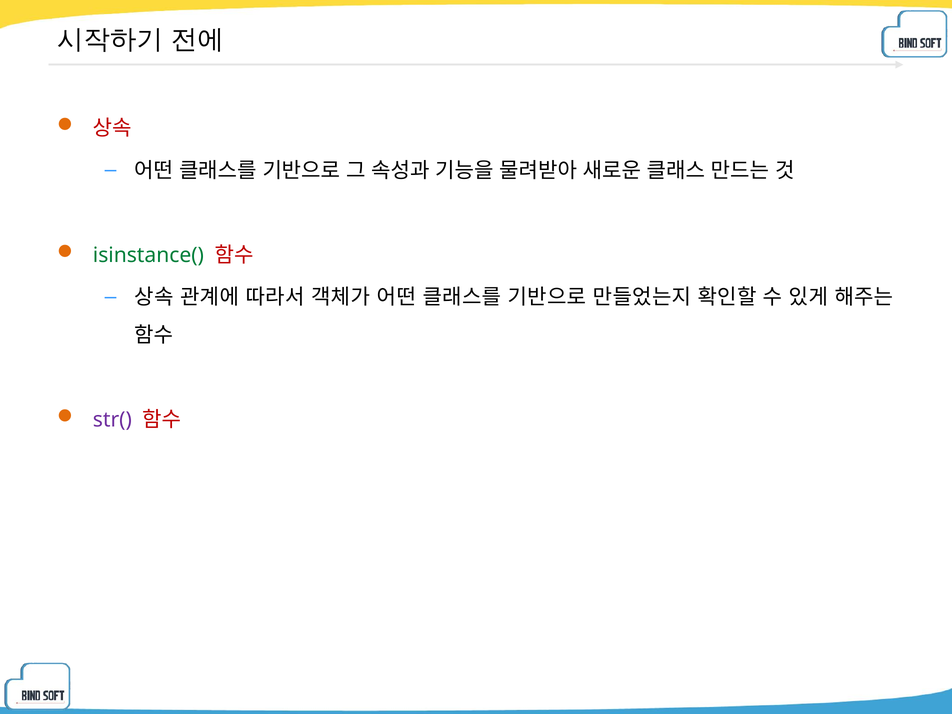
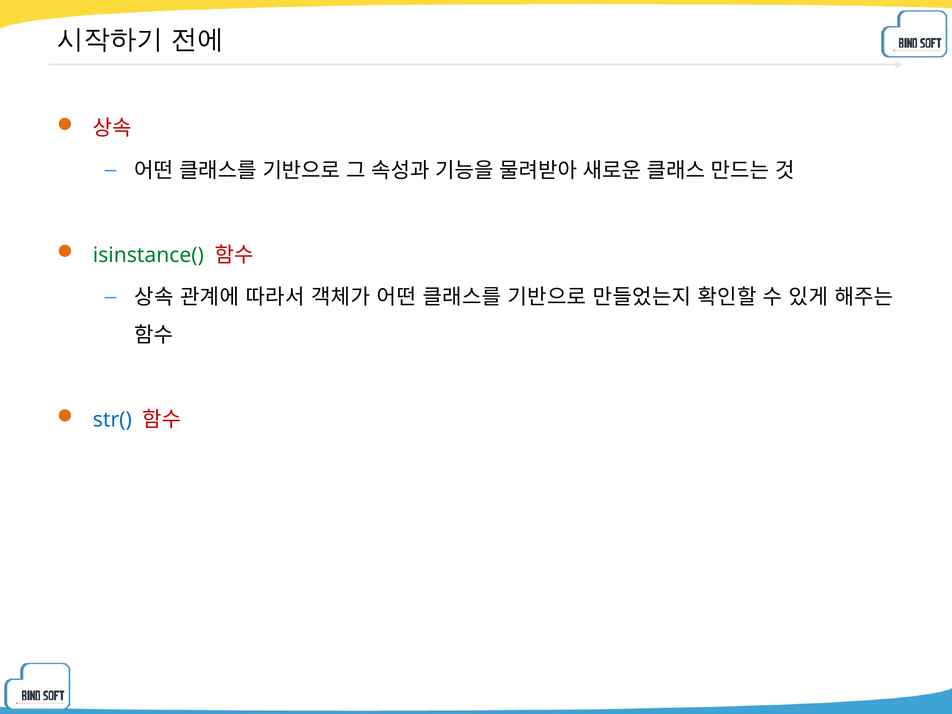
str( colour: purple -> blue (112, 420)
